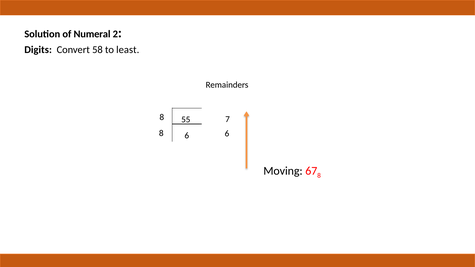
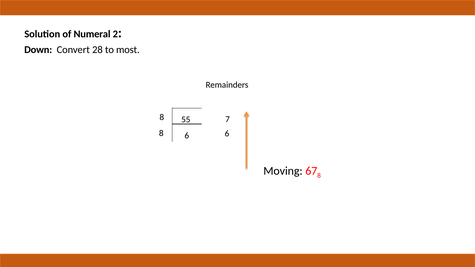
Digits: Digits -> Down (38, 50)
58: 58 -> 28 (97, 50)
least: least -> most (128, 50)
